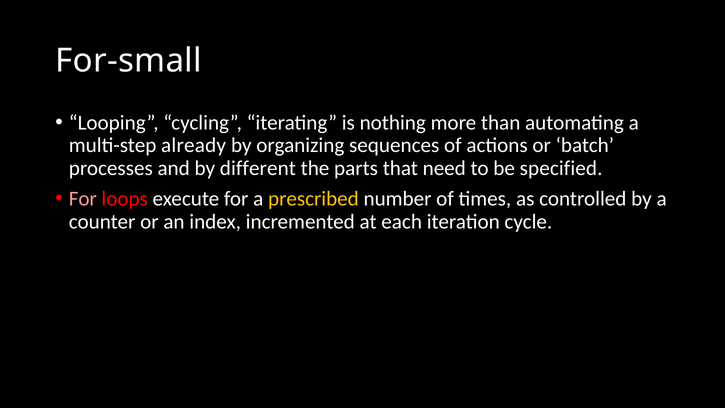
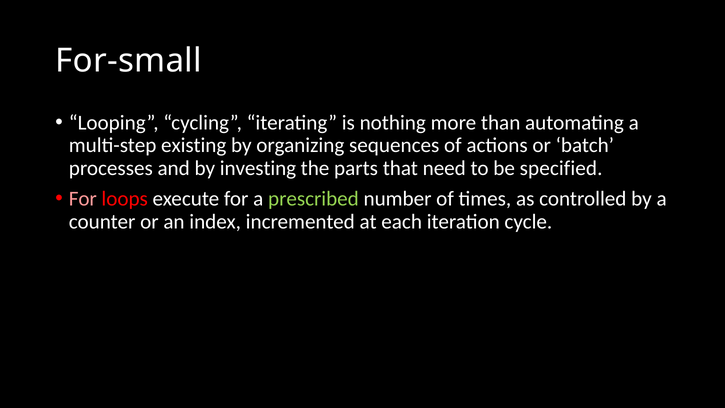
already: already -> existing (194, 145)
different: different -> investing (258, 168)
prescribed colour: yellow -> light green (313, 199)
